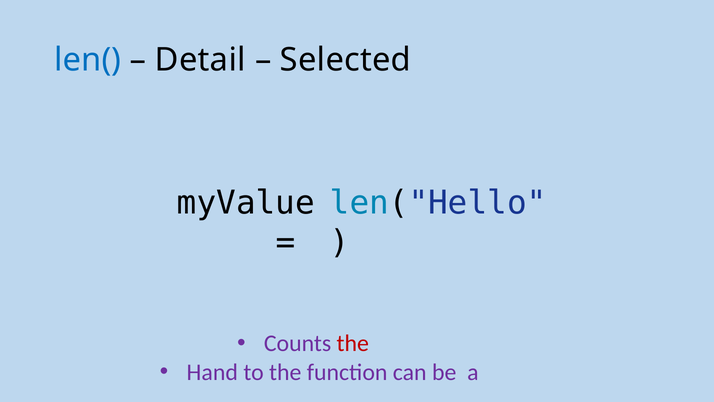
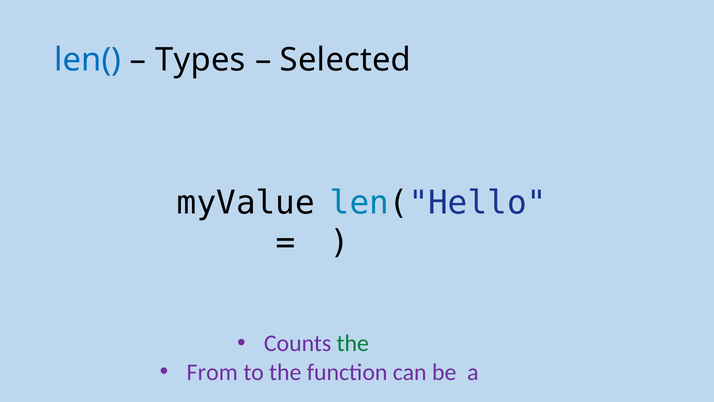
Detail: Detail -> Types (200, 60)
the colour: red -> green (353, 343)
Hand: Hand -> From (212, 372)
